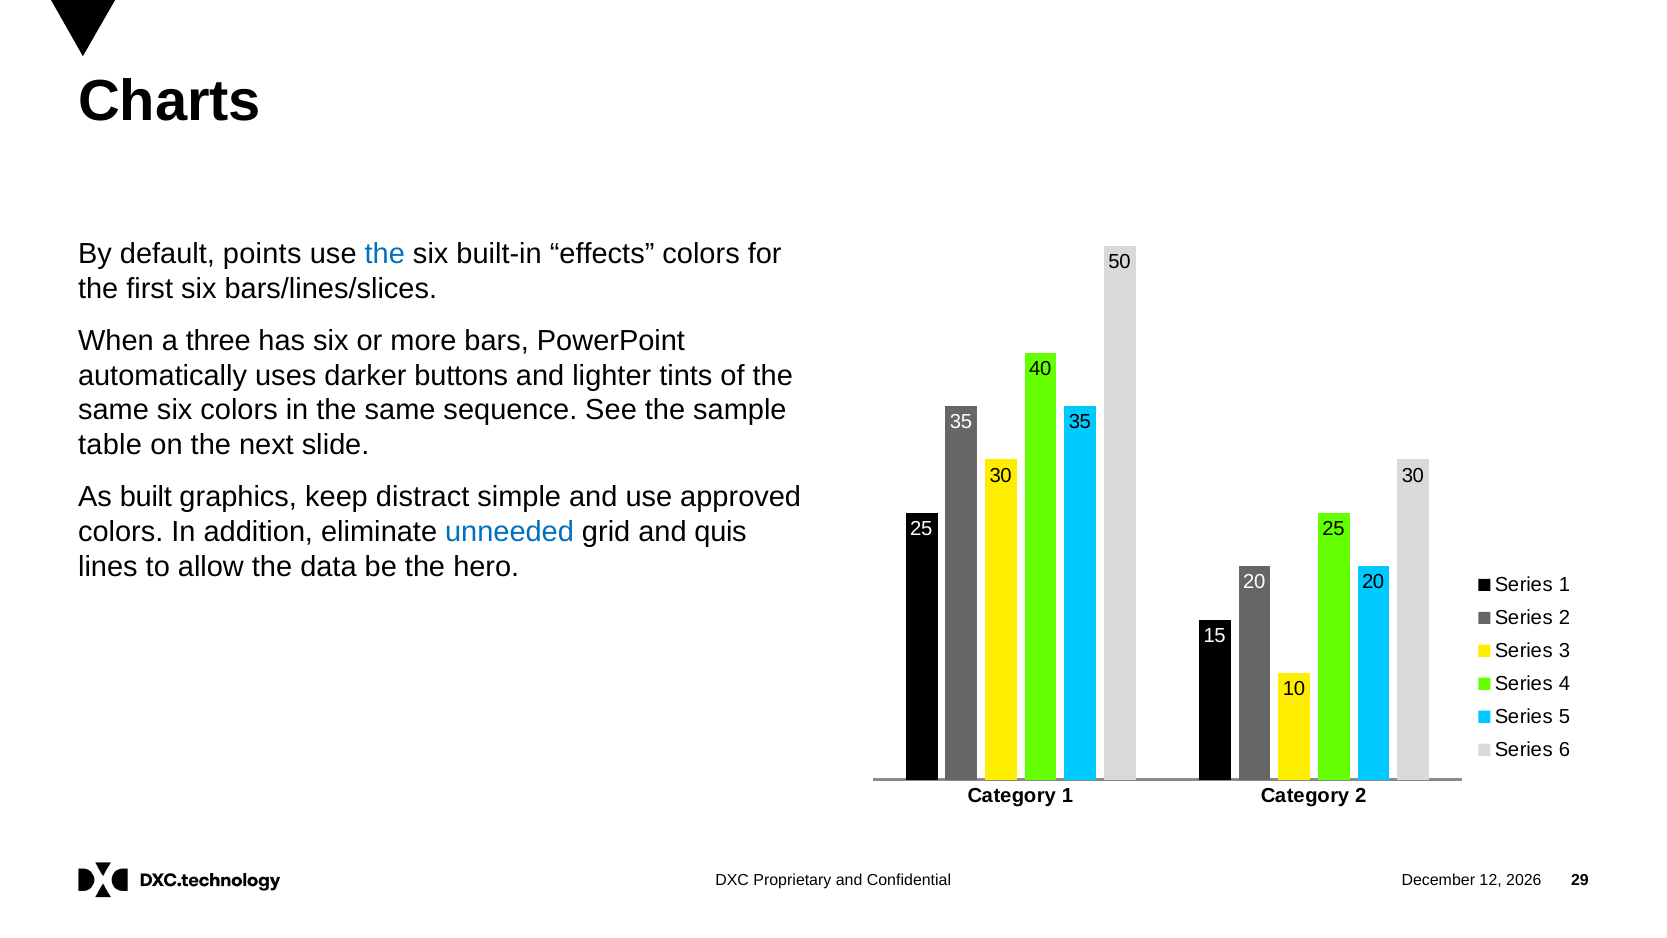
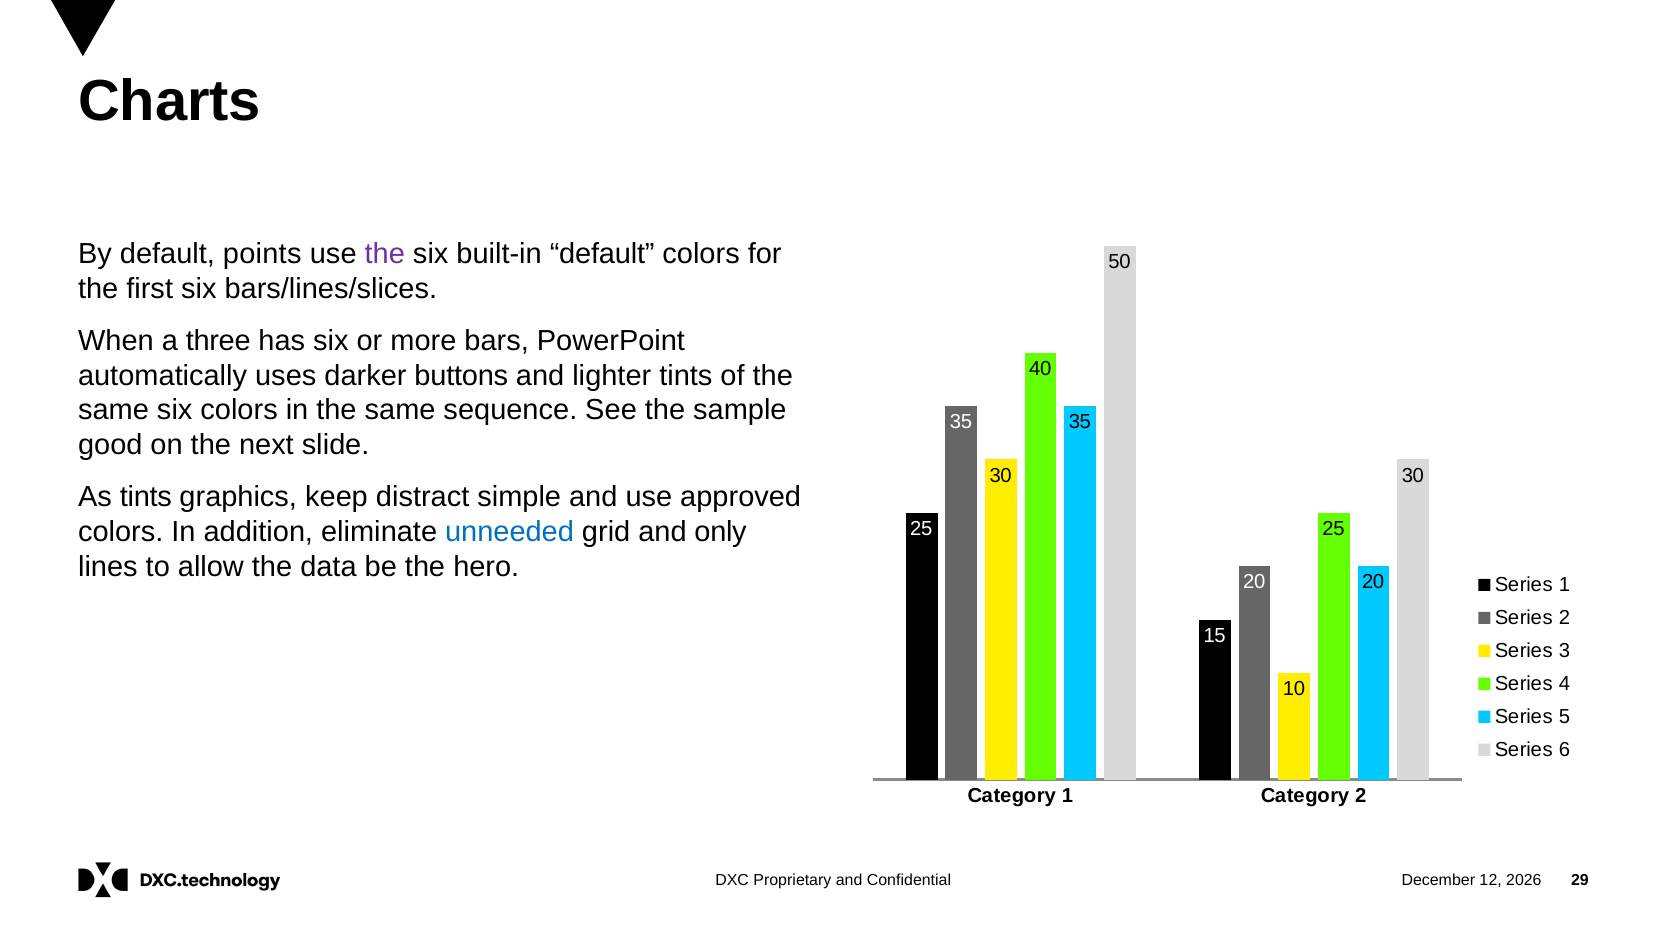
the colour: blue -> purple (385, 254)
built-in effects: effects -> default (602, 254)
table: table -> good (110, 445)
As built: built -> tints (146, 497)
quis: quis -> only (721, 532)
